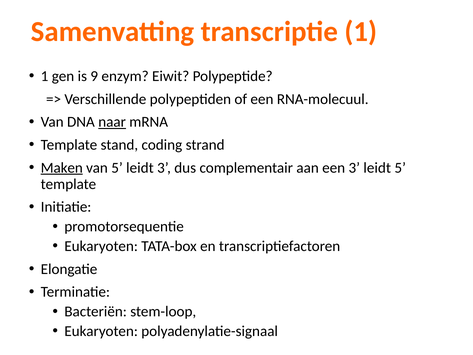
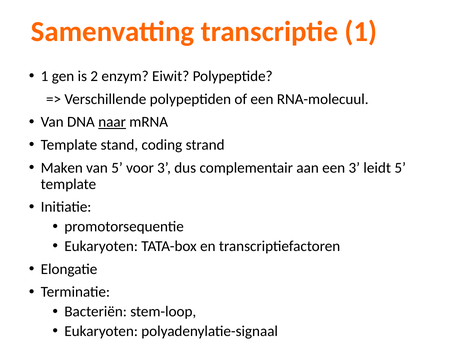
9: 9 -> 2 (94, 76)
Maken underline: present -> none (62, 168)
5 leidt: leidt -> voor (140, 168)
